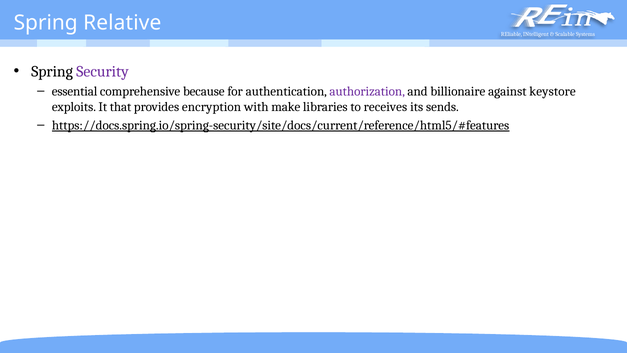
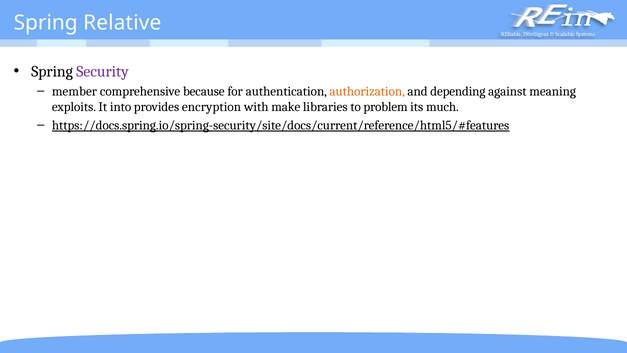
essential: essential -> member (74, 91)
authorization colour: purple -> orange (367, 91)
billionaire: billionaire -> depending (458, 91)
keystore: keystore -> meaning (553, 91)
that: that -> into (121, 107)
receives: receives -> problem (386, 107)
sends: sends -> much (442, 107)
